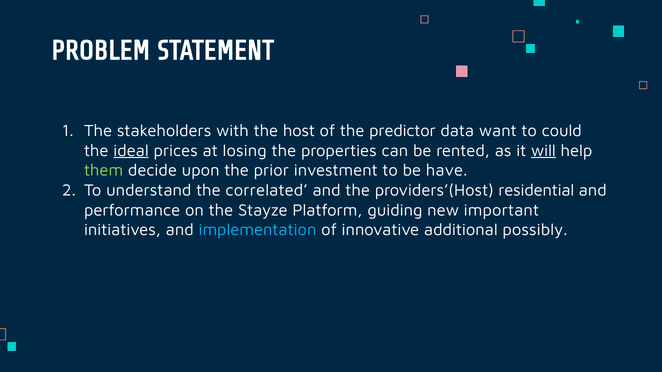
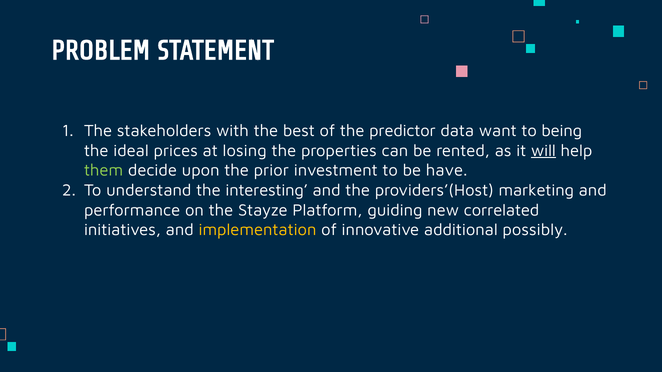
host: host -> best (299, 131)
could: could -> being (562, 131)
ideal underline: present -> none (131, 151)
correlated: correlated -> interesting (267, 190)
residential: residential -> marketing (536, 190)
important: important -> correlated (501, 210)
implementation colour: light blue -> yellow (257, 230)
